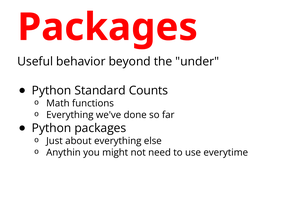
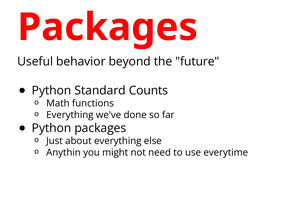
under: under -> future (197, 62)
